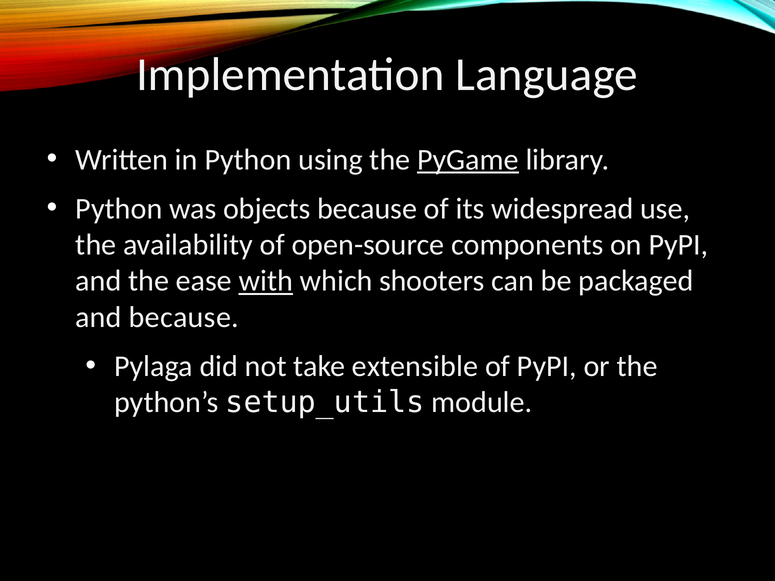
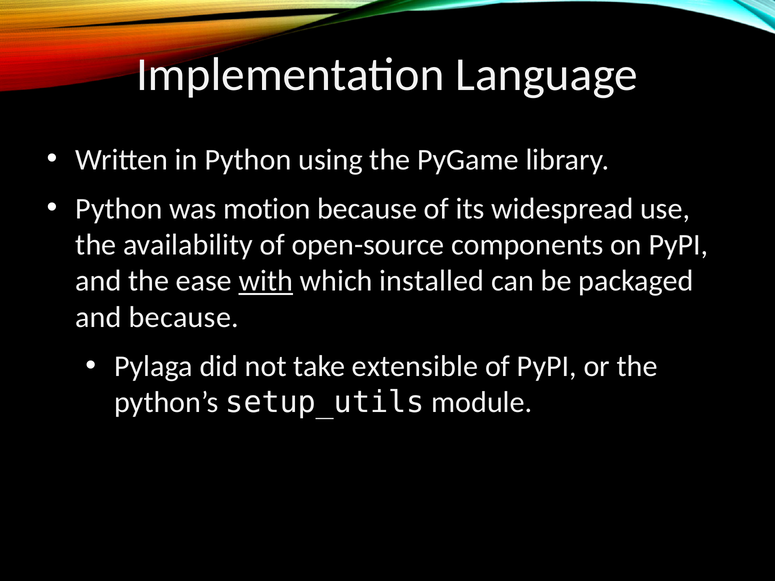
PyGame underline: present -> none (468, 160)
objects: objects -> motion (267, 209)
shooters: shooters -> installed (432, 281)
